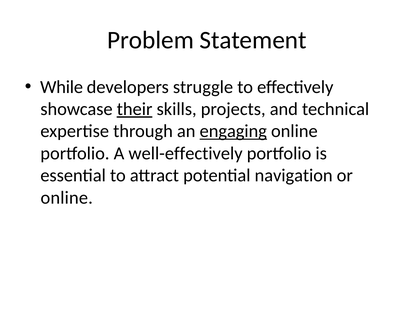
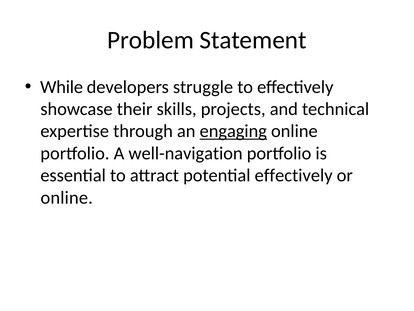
their underline: present -> none (135, 109)
well-effectively: well-effectively -> well-navigation (186, 153)
potential navigation: navigation -> effectively (294, 175)
